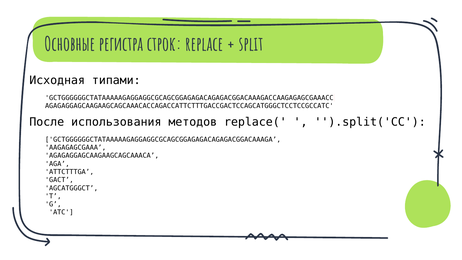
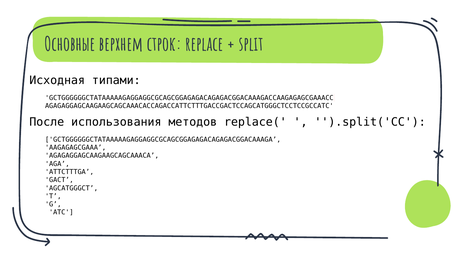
регистра: регистра -> верхнем (121, 44)
